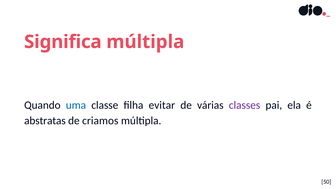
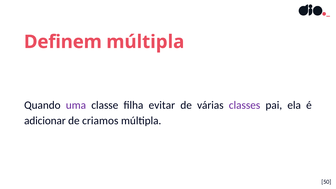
Significa: Significa -> Definem (63, 42)
uma colour: blue -> purple (76, 105)
abstratas: abstratas -> adicionar (45, 121)
